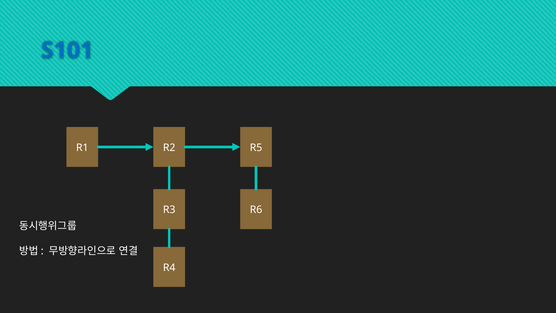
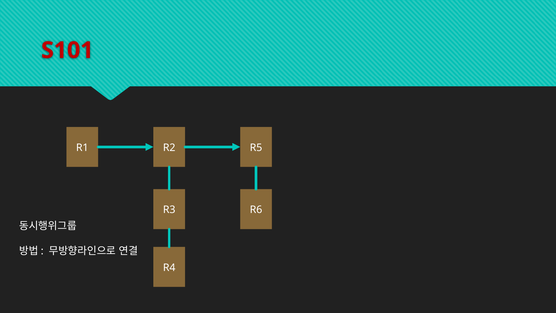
S101 colour: blue -> red (67, 50)
